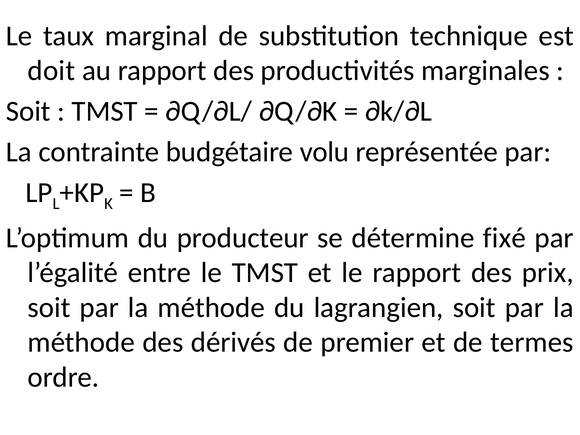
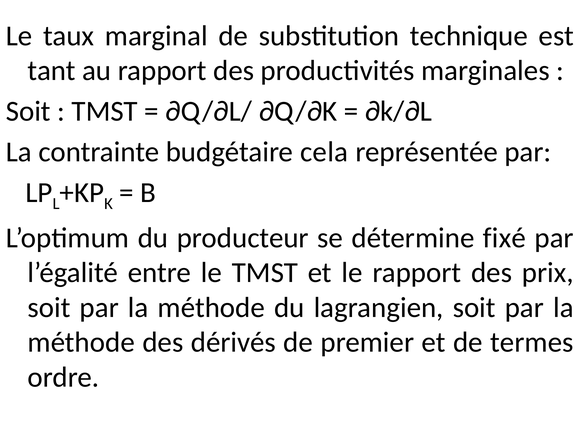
doit: doit -> tant (52, 71)
volu: volu -> cela (324, 152)
